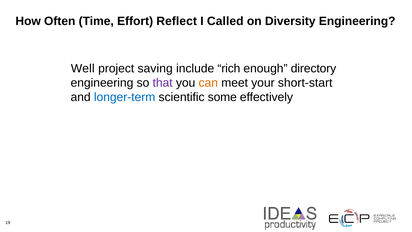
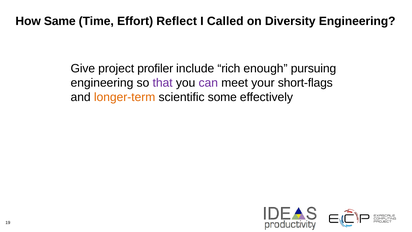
Often: Often -> Same (60, 21)
Well: Well -> Give (83, 68)
saving: saving -> profiler (155, 68)
directory: directory -> pursuing (314, 68)
can colour: orange -> purple (208, 83)
short-start: short-start -> short-flags (305, 83)
longer-term colour: blue -> orange (125, 97)
